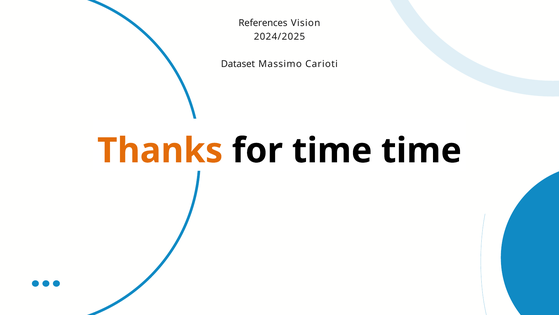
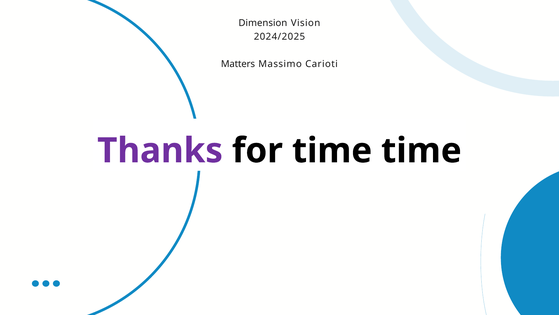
References: References -> Dimension (263, 23)
Dataset: Dataset -> Matters (238, 64)
Thanks colour: orange -> purple (160, 150)
